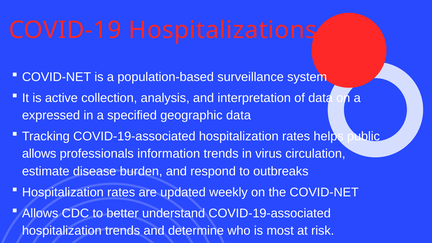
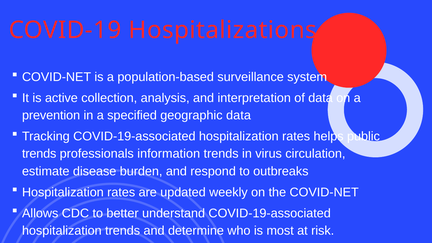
expressed: expressed -> prevention (51, 115)
allows: allows -> trends (39, 154)
